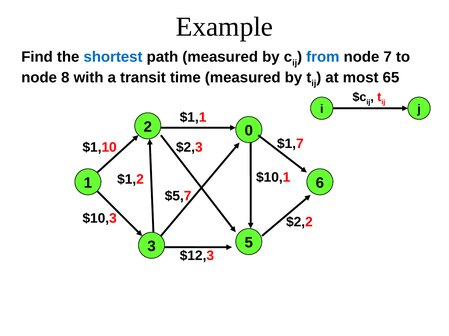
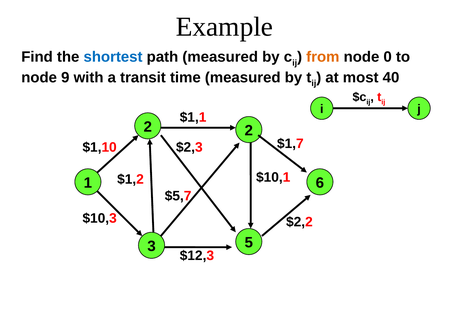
from colour: blue -> orange (323, 57)
7: 7 -> 0 (388, 57)
8: 8 -> 9 (65, 78)
65: 65 -> 40 (391, 78)
2 0: 0 -> 2 (249, 131)
